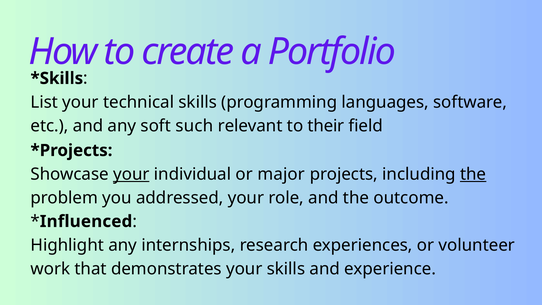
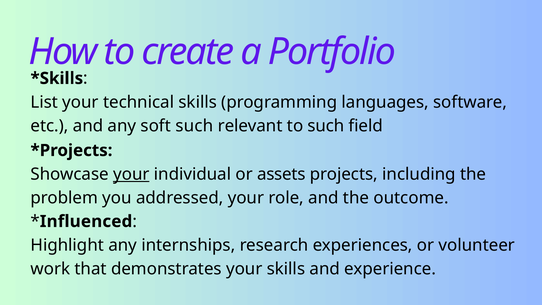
to their: their -> such (326, 126)
major: major -> assets (281, 174)
the underline: present -> none (473, 174)
